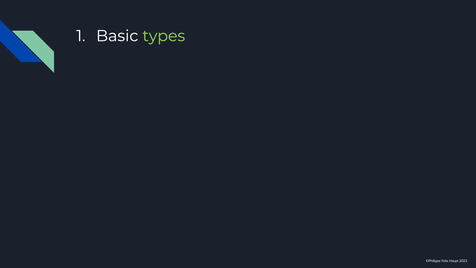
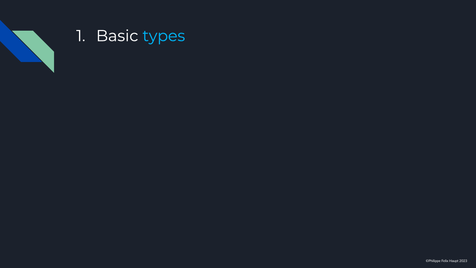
types colour: light green -> light blue (164, 36)
